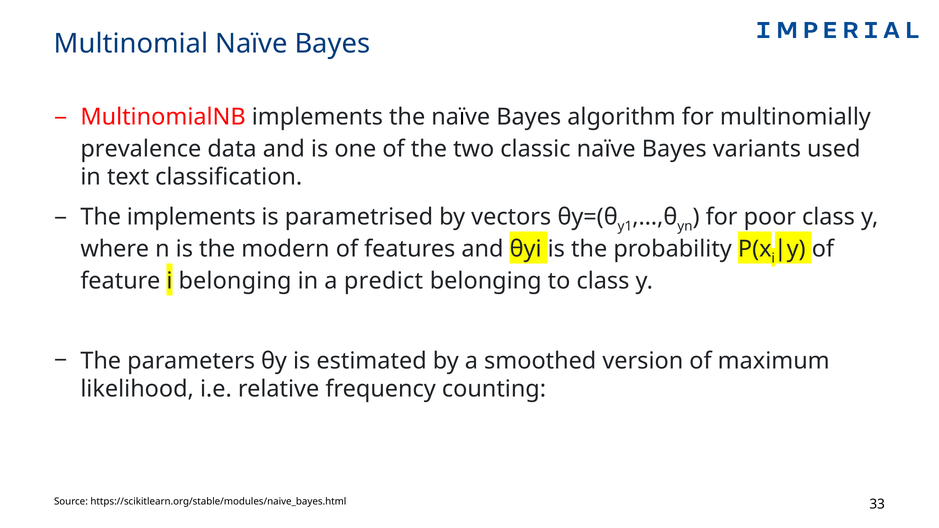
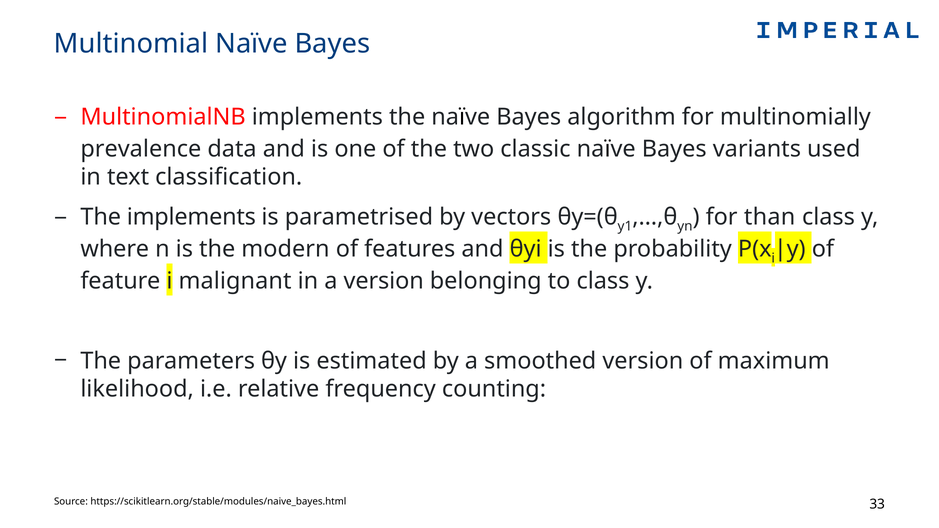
poor: poor -> than (770, 217)
i belonging: belonging -> malignant (235, 281)
a predict: predict -> version (384, 281)
